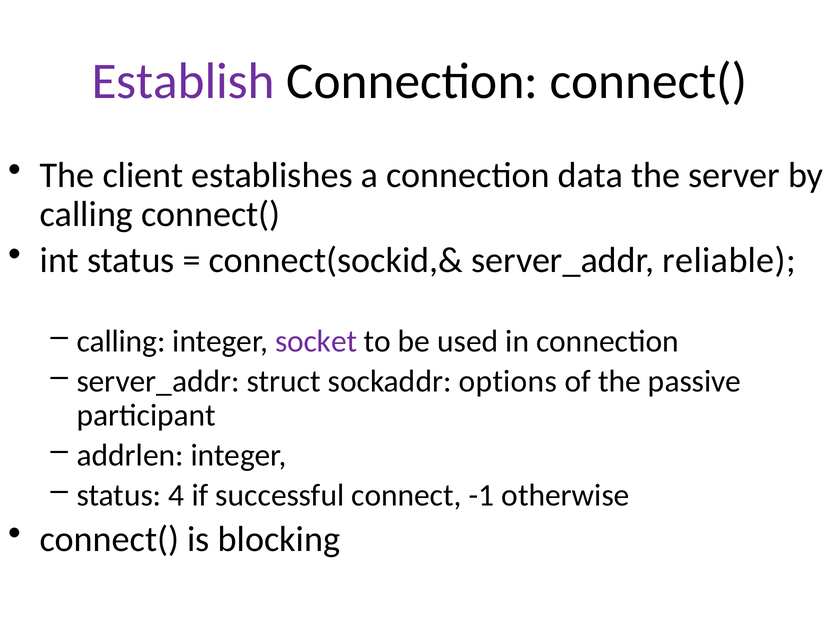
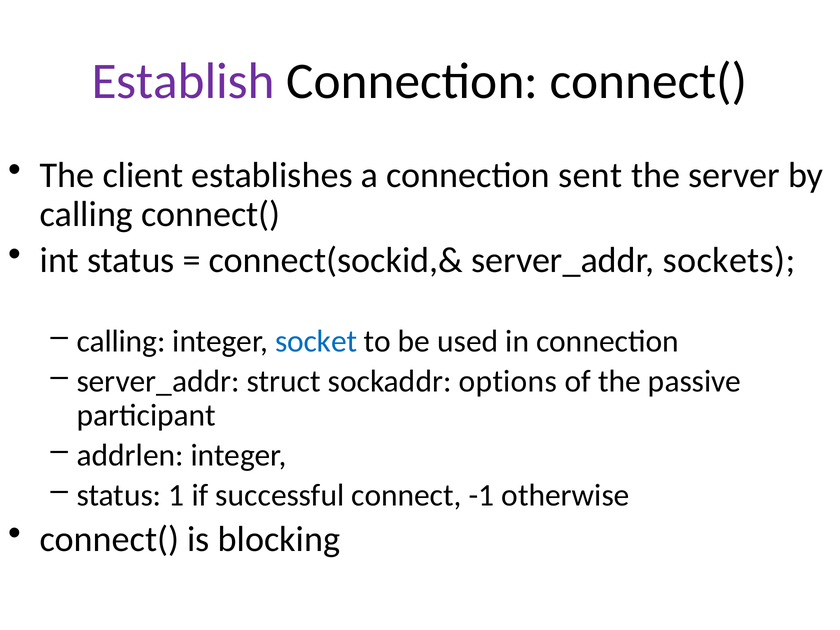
data: data -> sent (590, 175)
reliable: reliable -> sockets (729, 260)
socket colour: purple -> blue (316, 341)
4: 4 -> 1 (176, 495)
